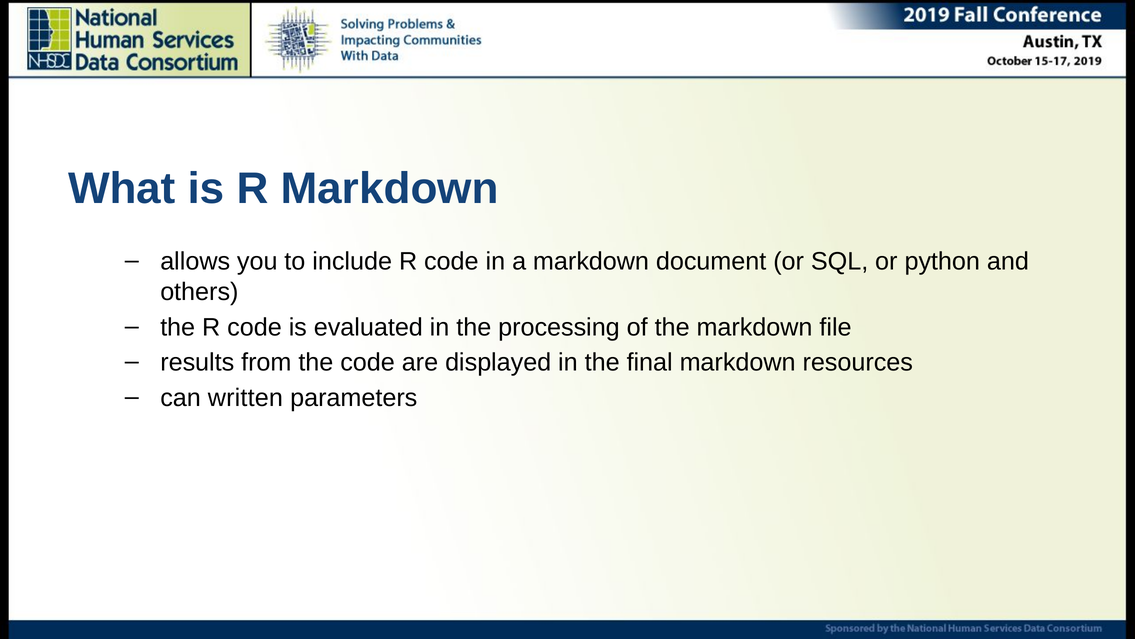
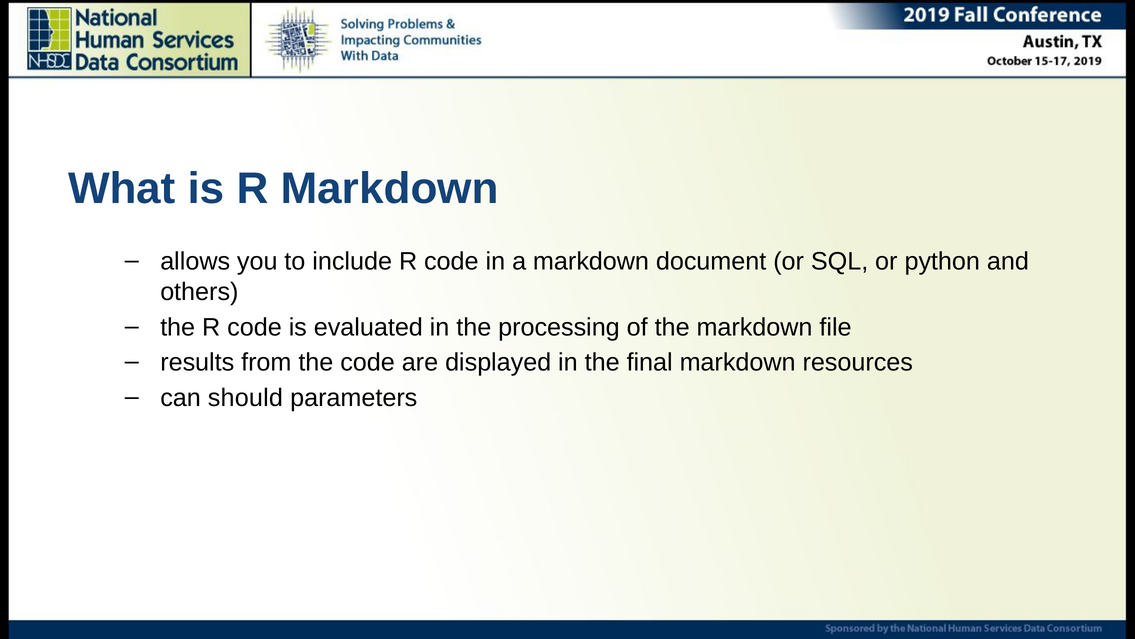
written: written -> should (245, 398)
